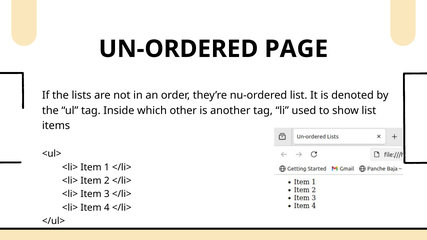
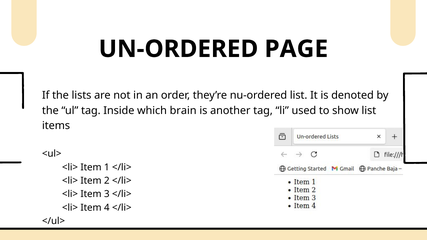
other: other -> brain (183, 111)
